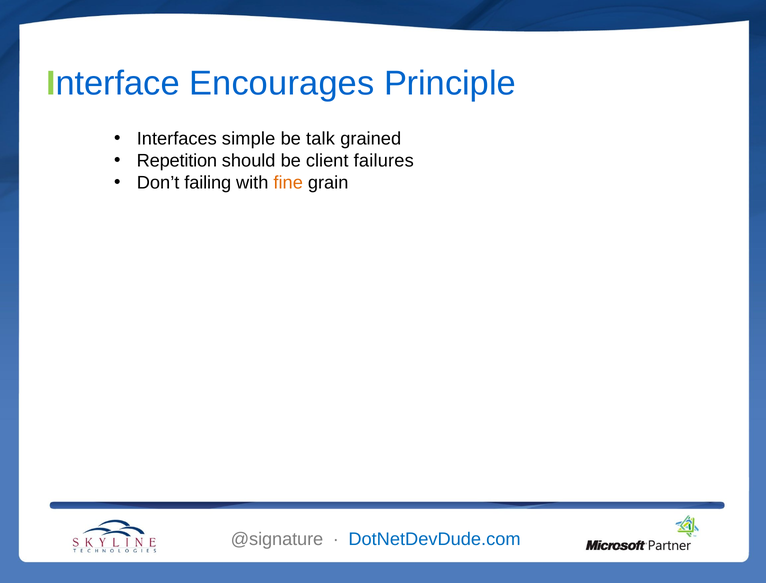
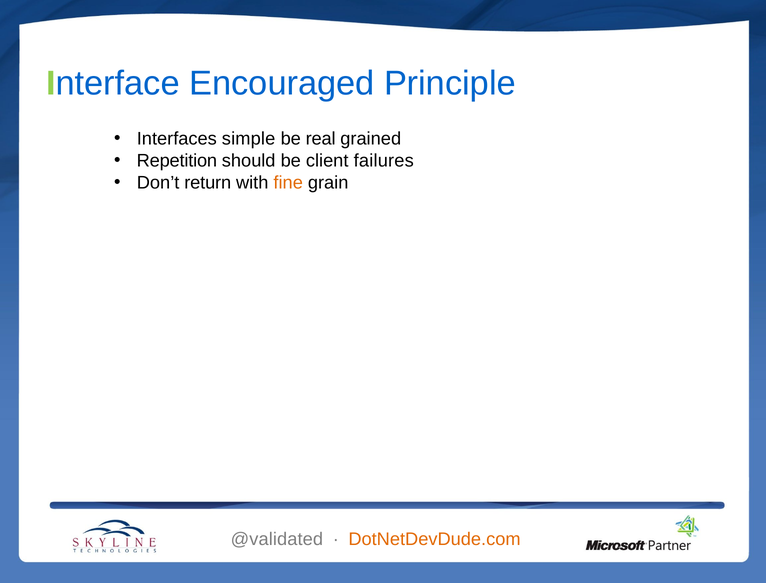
Encourages: Encourages -> Encouraged (282, 83)
talk: talk -> real (321, 139)
failing: failing -> return (208, 183)
@signature: @signature -> @validated (277, 540)
DotNetDevDude.com colour: blue -> orange (434, 540)
